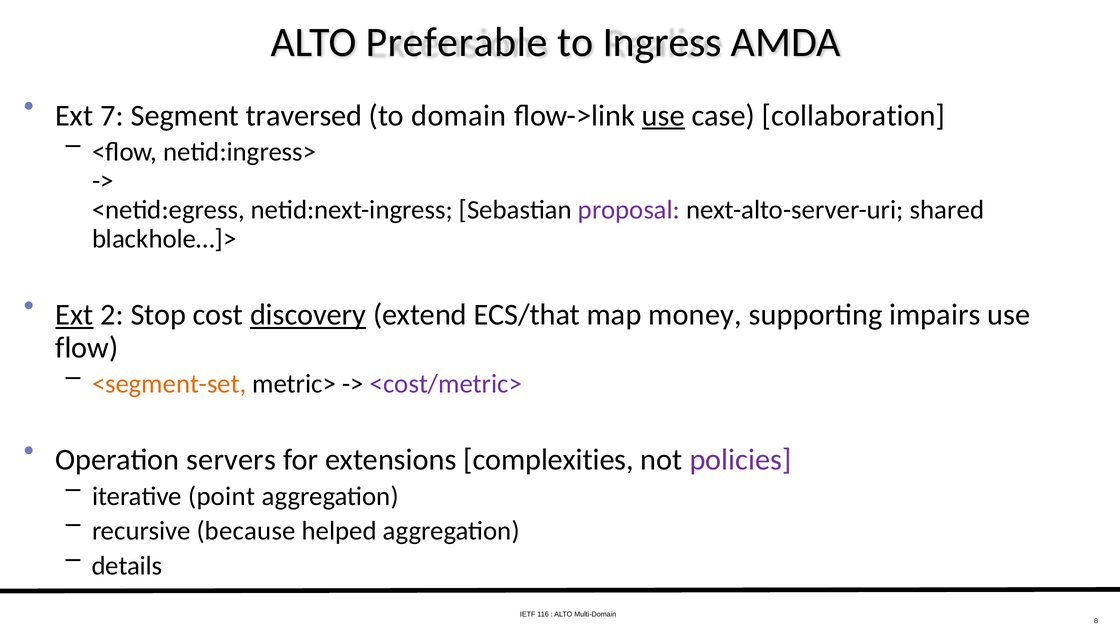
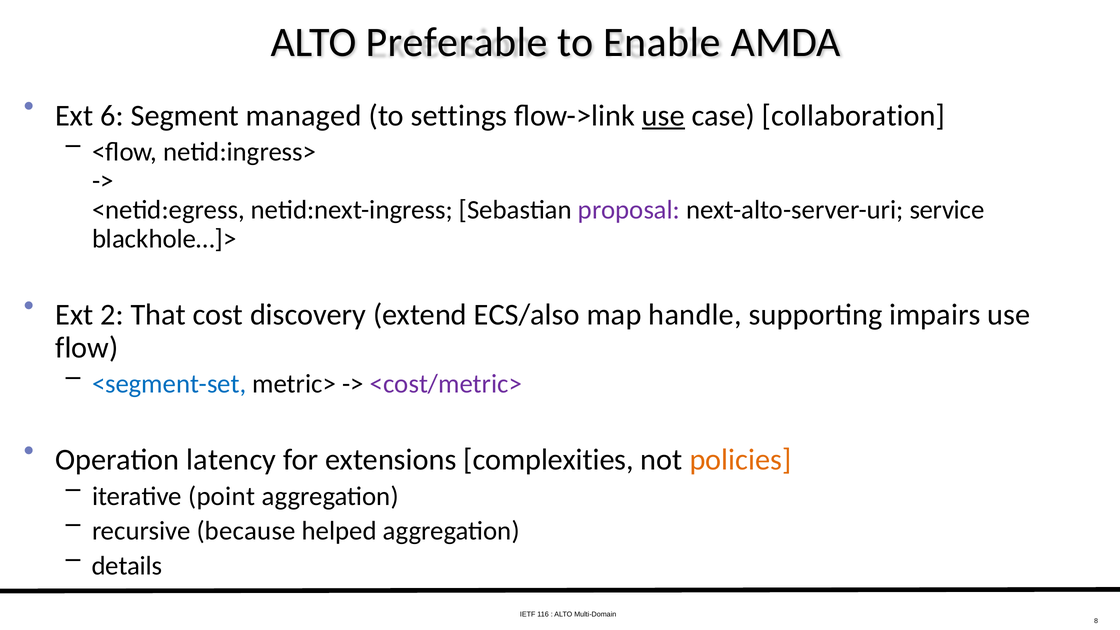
Ingress: Ingress -> Enable (662, 42)
7: 7 -> 6 (112, 116)
traversed: traversed -> managed (304, 116)
domain: domain -> settings (459, 116)
shared: shared -> service (947, 210)
Ext underline: present -> none (74, 315)
Stop: Stop -> That (158, 315)
discovery underline: present -> none (308, 315)
ECS/that: ECS/that -> ECS/also (527, 315)
money: money -> handle (695, 315)
<segment-set colour: orange -> blue (169, 384)
servers: servers -> latency (231, 460)
policies colour: purple -> orange (740, 460)
